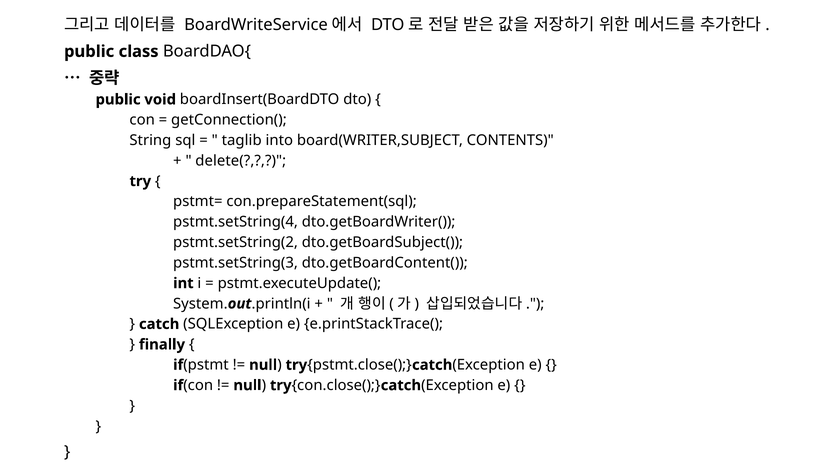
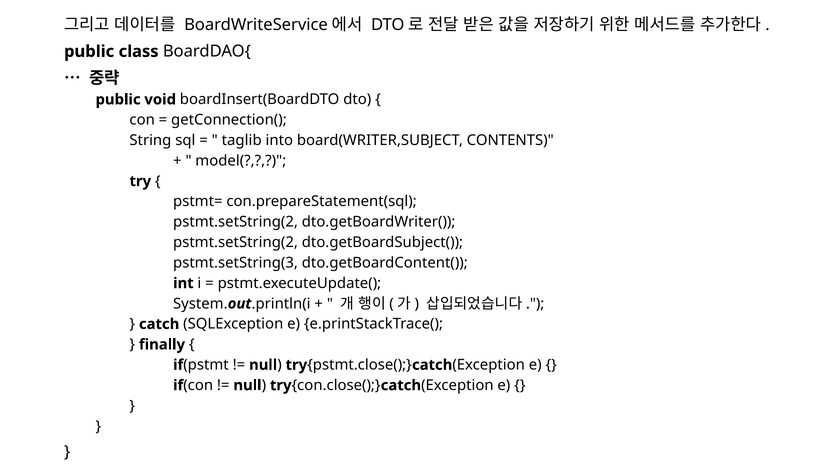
delete(: delete( -> model( (241, 161)
pstmt.setString(4: pstmt.setString(4 -> pstmt.setString(2 (236, 222)
